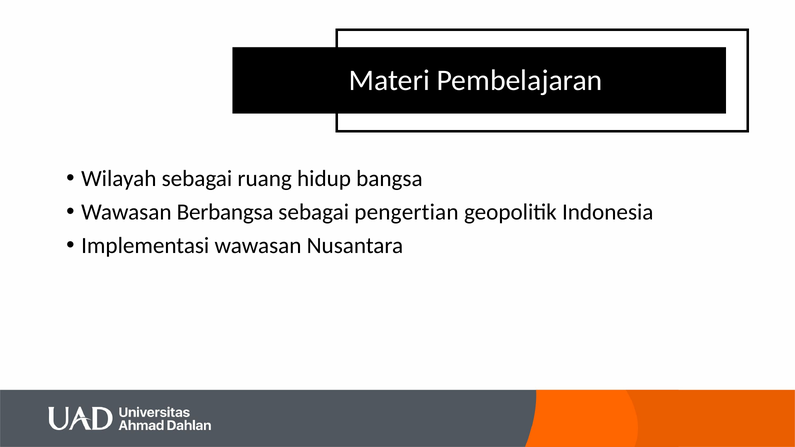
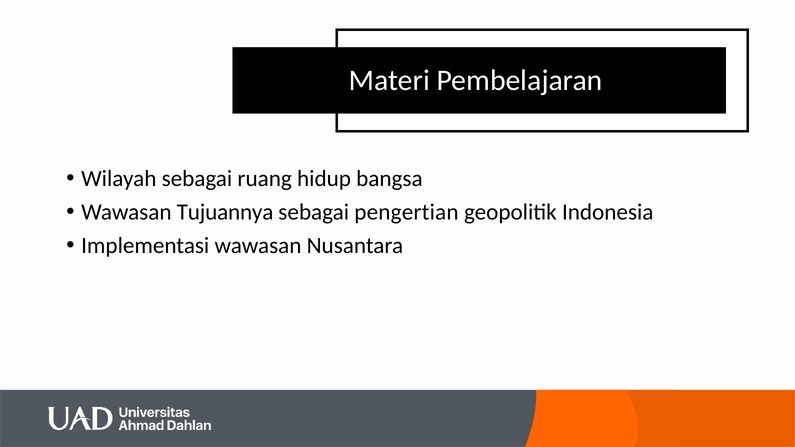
Berbangsa: Berbangsa -> Tujuannya (225, 212)
